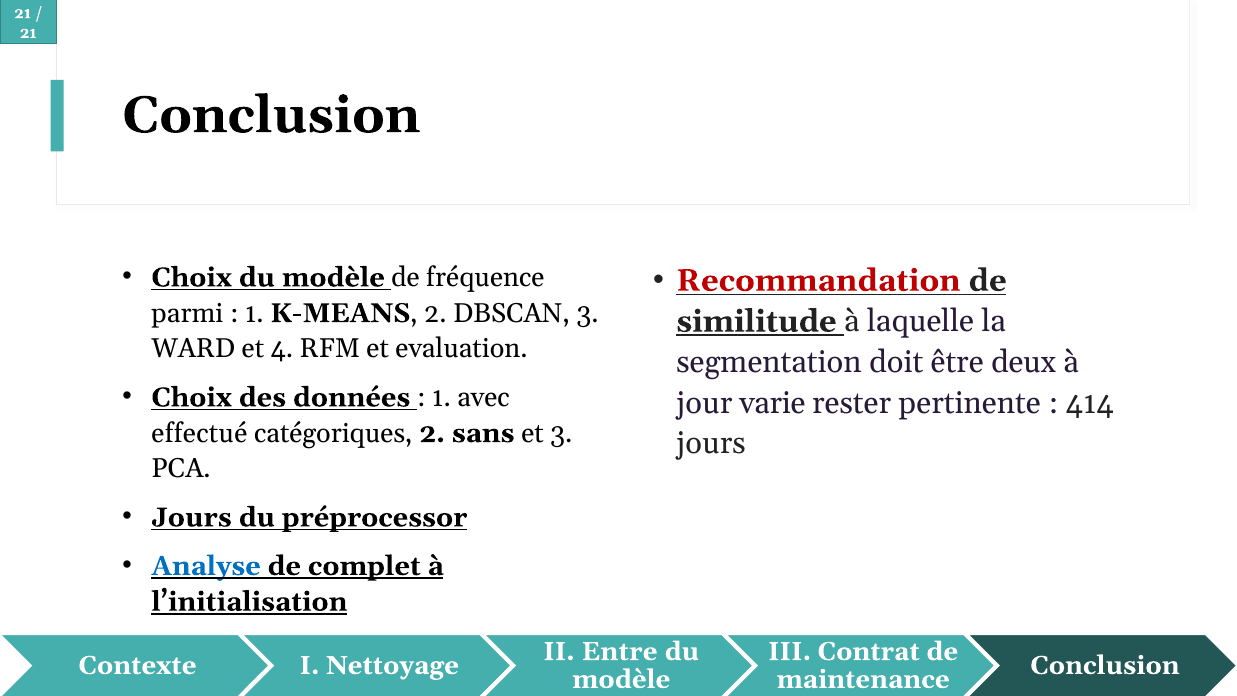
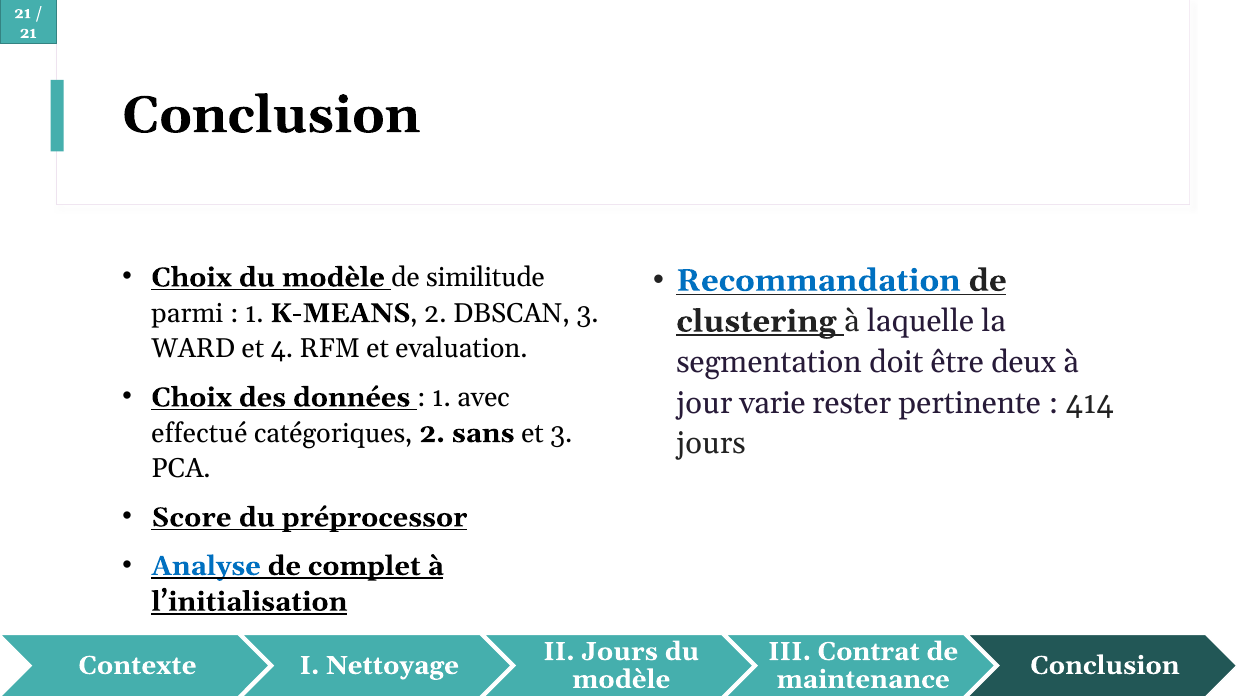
fréquence: fréquence -> similitude (486, 277)
Recommandation colour: red -> blue (818, 280)
similitude: similitude -> clustering (756, 321)
Jours: Jours -> Score (192, 517)
Entre: Entre -> Jours (620, 651)
